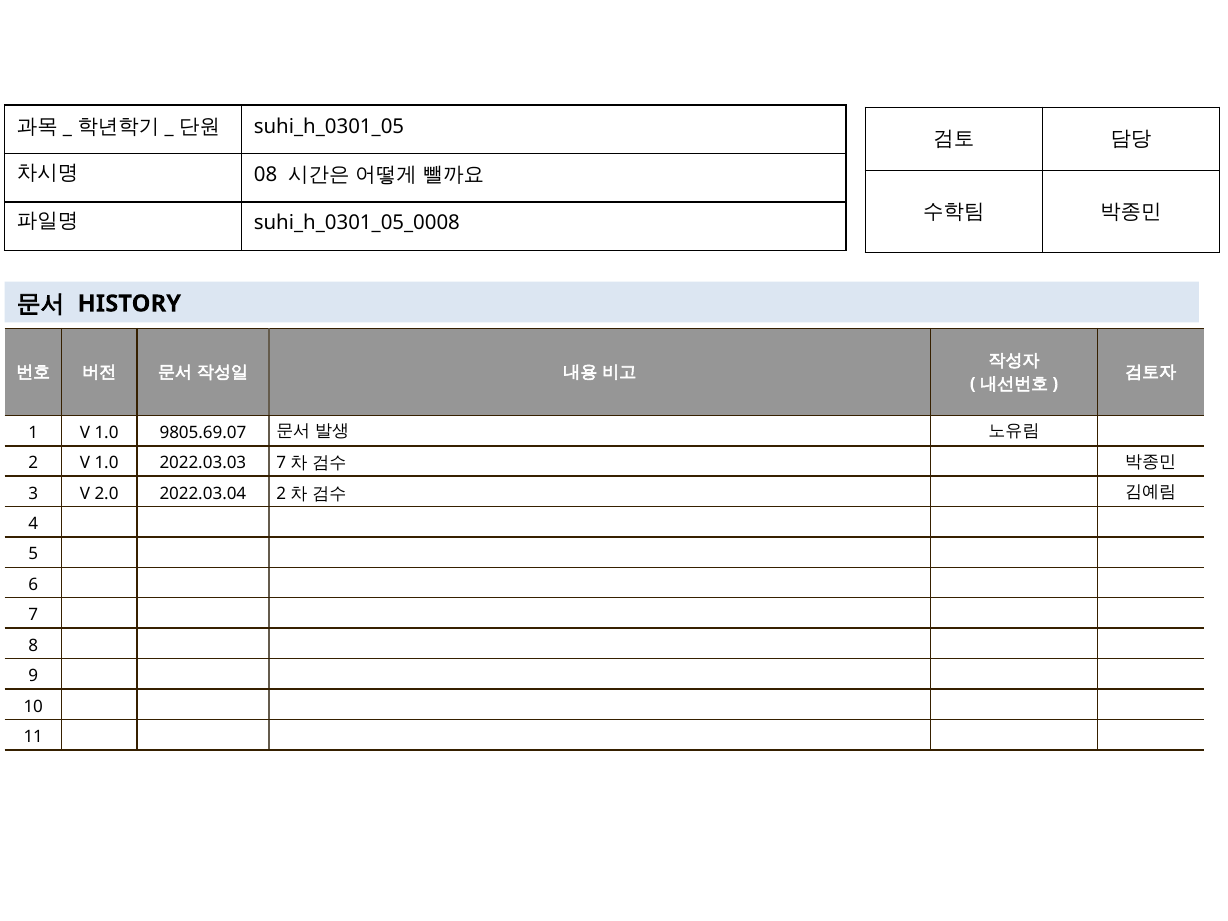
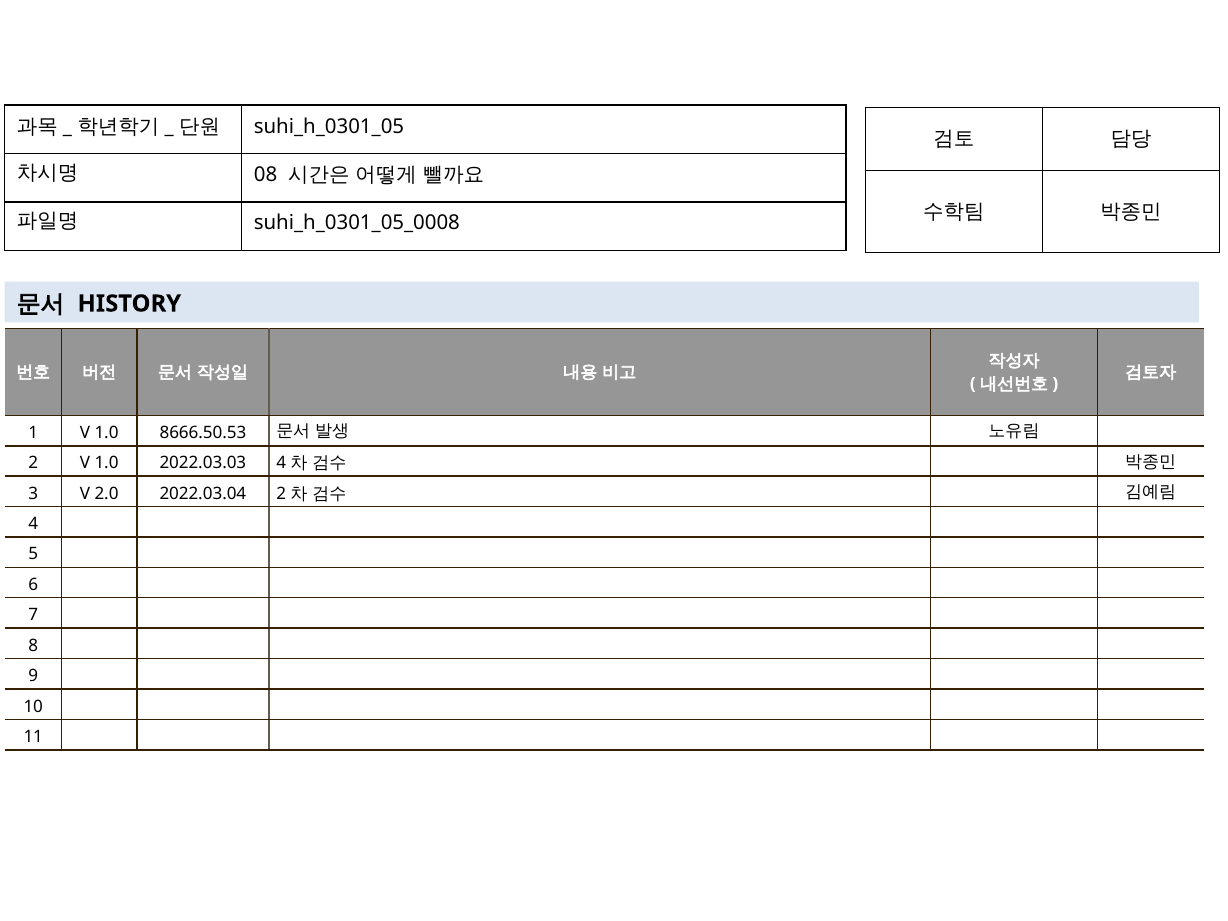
9805.69.07: 9805.69.07 -> 8666.50.53 (203, 433)
2022.03.03 7: 7 -> 4 (281, 463)
